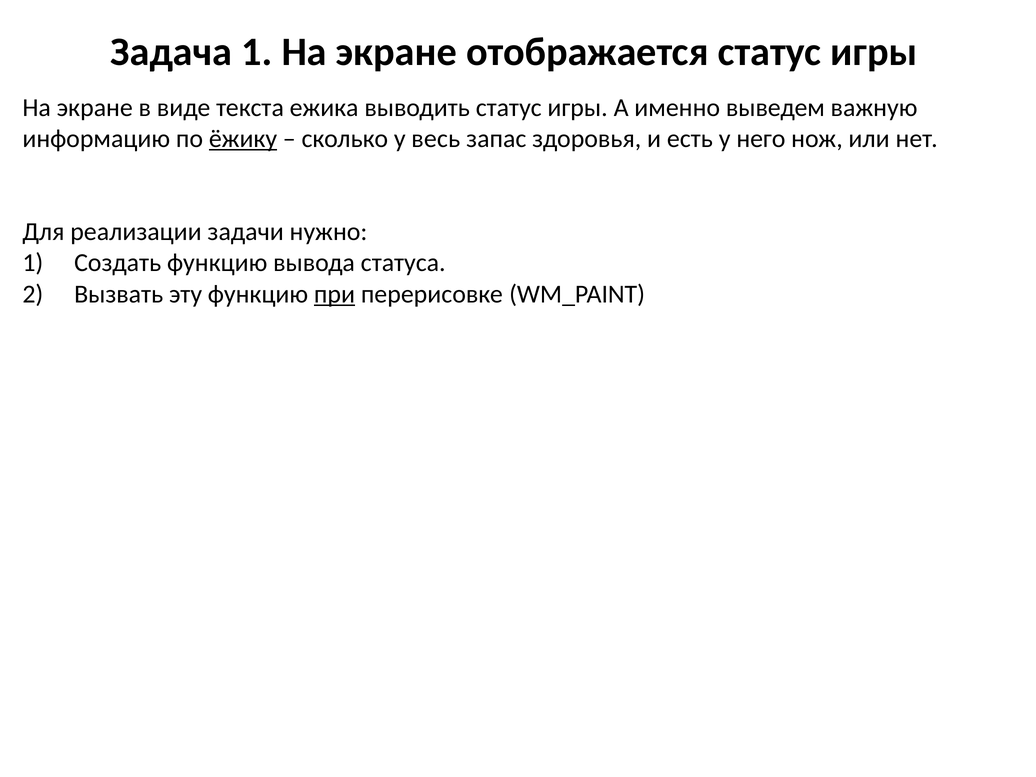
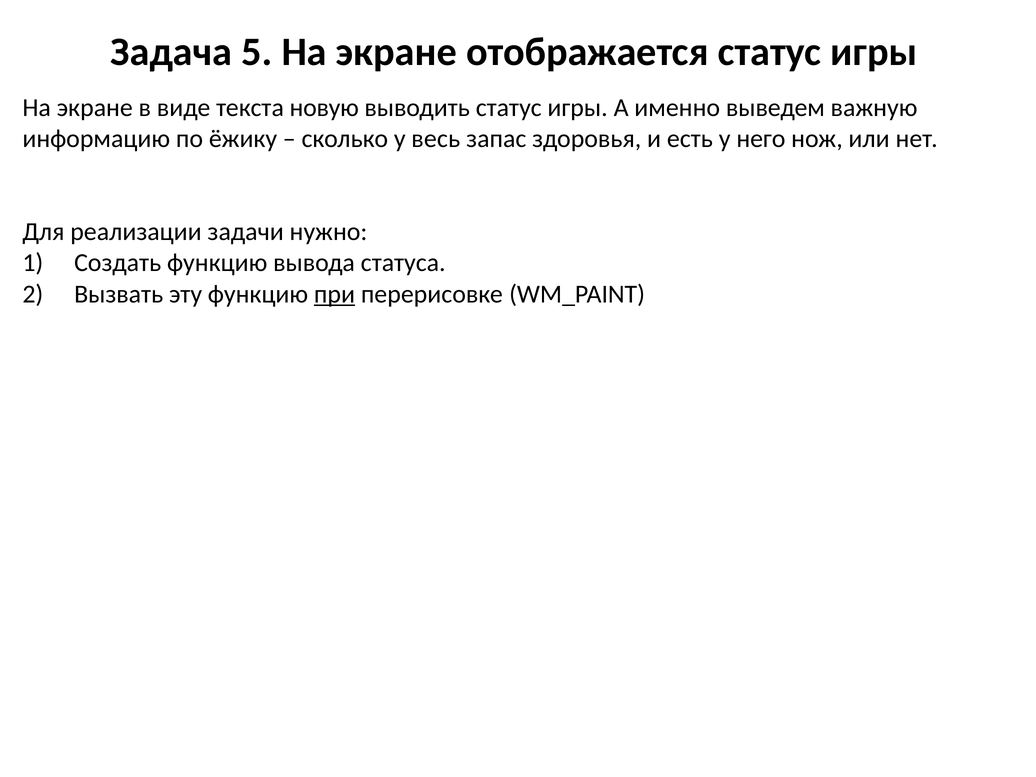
Задача 1: 1 -> 5 (257, 52)
ежика: ежика -> новую (324, 108)
ёжику underline: present -> none (243, 139)
